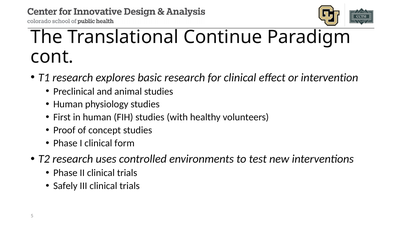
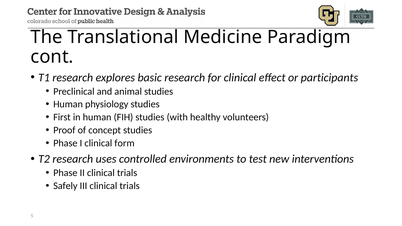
Continue: Continue -> Medicine (223, 37)
intervention: intervention -> participants (329, 78)
